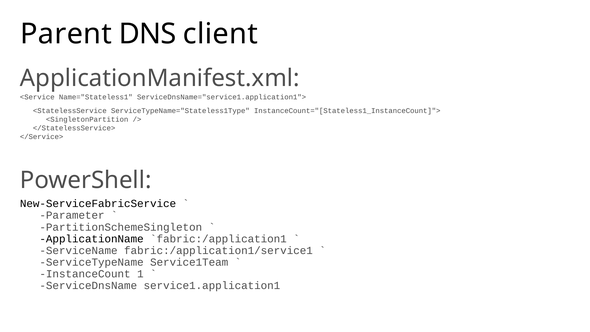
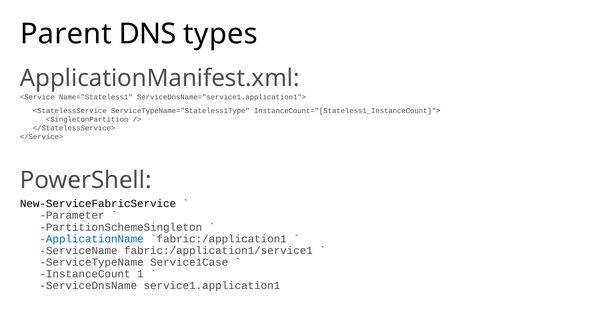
client: client -> types (220, 34)
ApplicationName colour: black -> blue (92, 239)
Service1Team: Service1Team -> Service1Case (189, 262)
